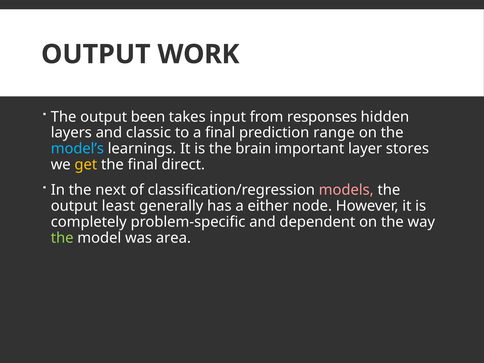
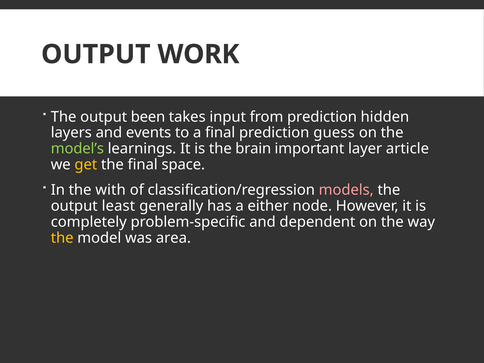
from responses: responses -> prediction (322, 117)
classic: classic -> events (149, 133)
range: range -> guess (334, 133)
model’s colour: light blue -> light green (77, 149)
stores: stores -> article (407, 149)
direct: direct -> space (183, 165)
next: next -> with (111, 190)
the colour: light green -> yellow (62, 238)
